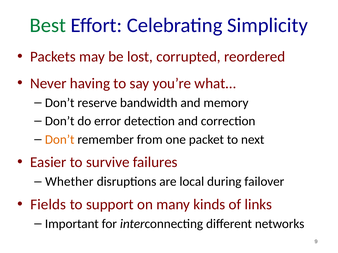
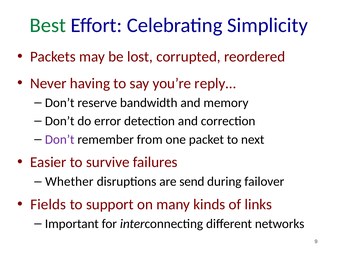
what…: what… -> reply… (215, 83)
Don’t colour: orange -> purple (60, 140)
local: local -> send (192, 182)
